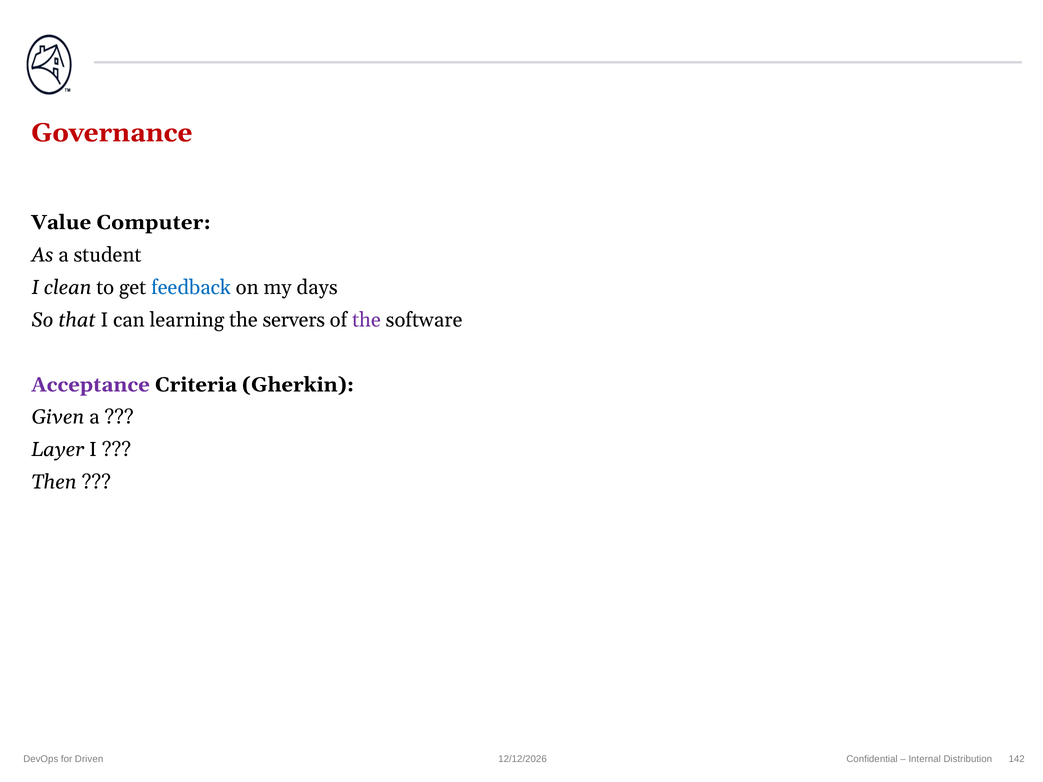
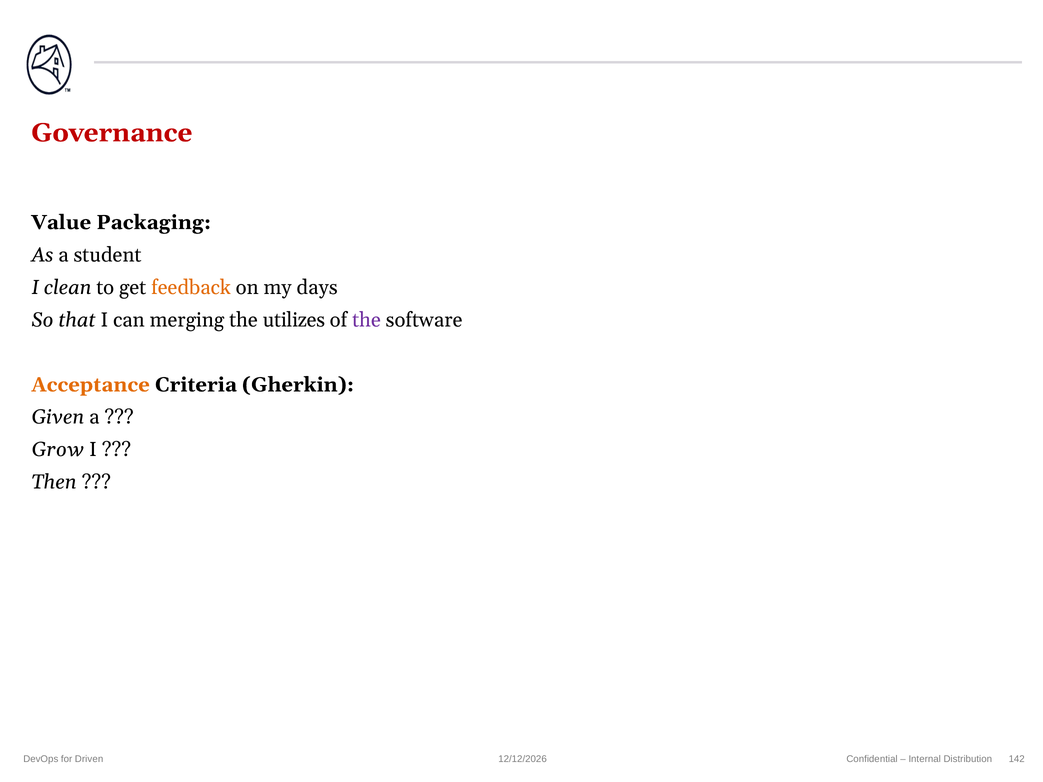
Computer: Computer -> Packaging (154, 222)
feedback colour: blue -> orange (191, 287)
learning: learning -> merging (187, 320)
servers: servers -> utilizes (294, 320)
Acceptance colour: purple -> orange (91, 385)
Layer: Layer -> Grow (58, 450)
